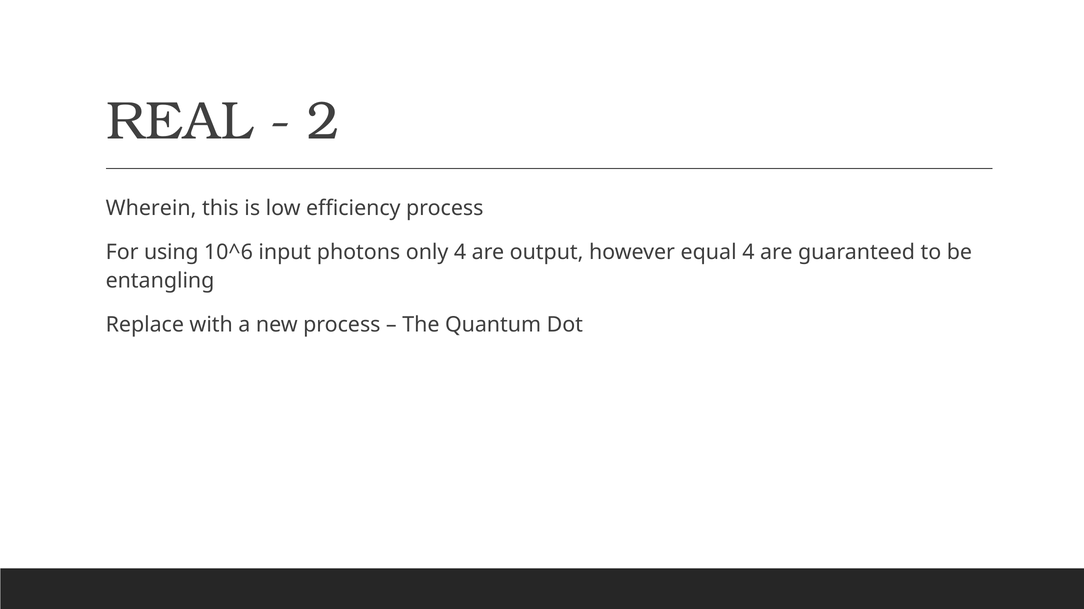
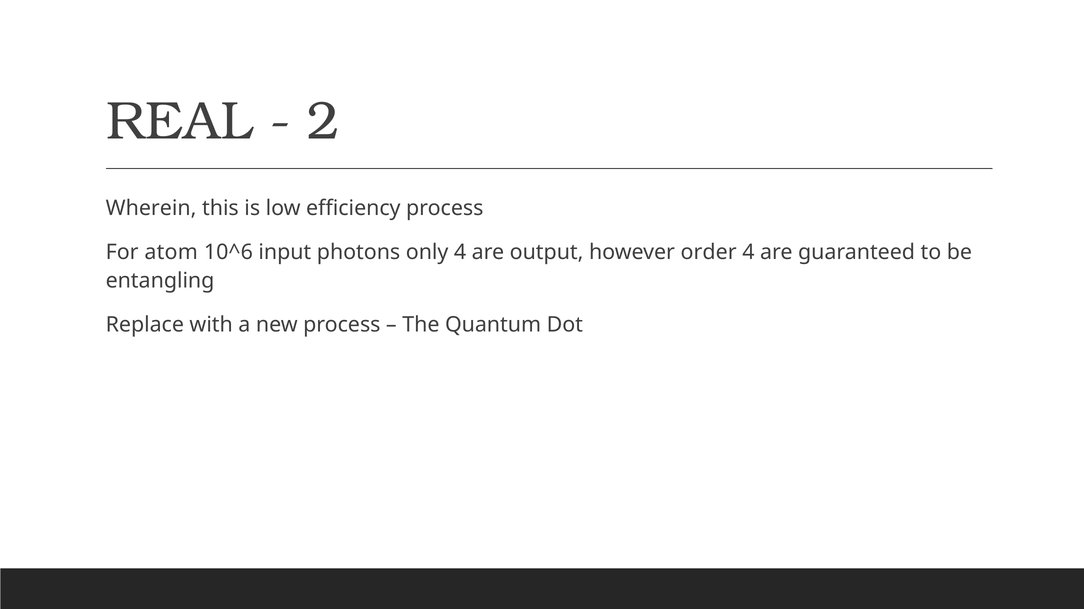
using: using -> atom (171, 253)
equal: equal -> order (709, 253)
